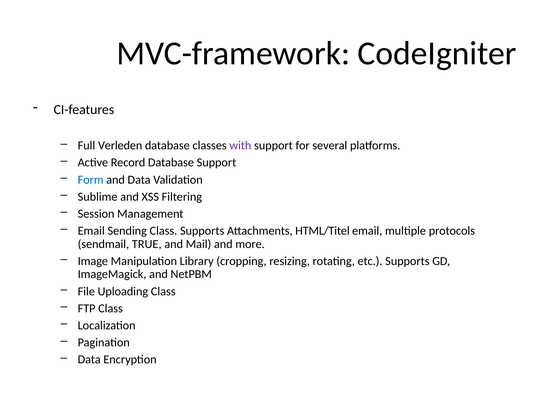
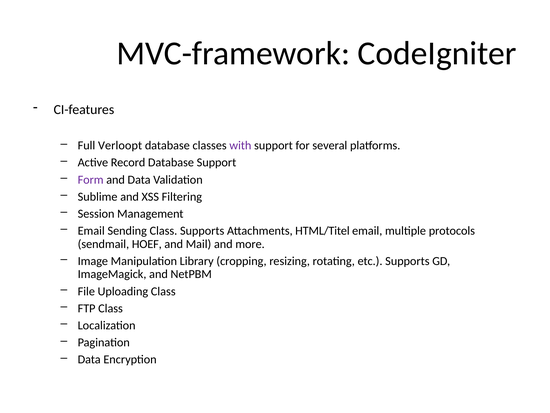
Verleden: Verleden -> Verloopt (120, 145)
Form colour: blue -> purple (91, 179)
TRUE: TRUE -> HOEF (147, 244)
